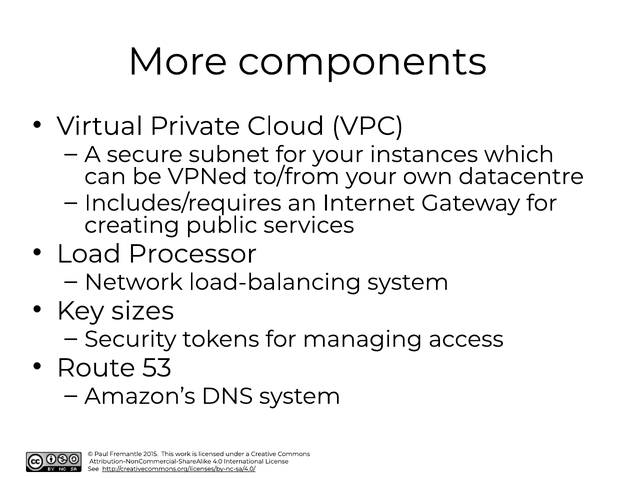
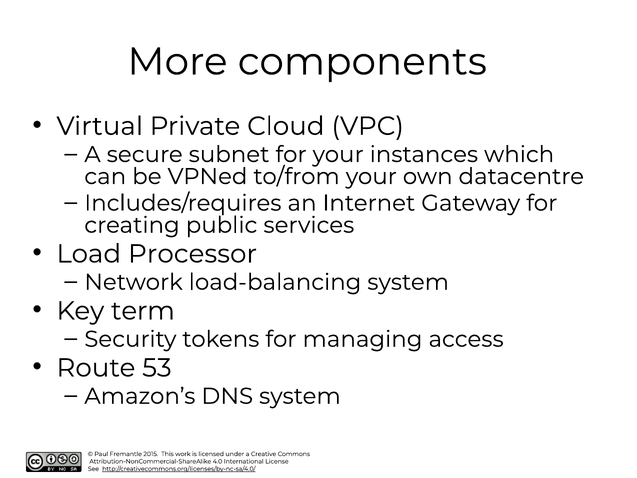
sizes: sizes -> term (143, 311)
